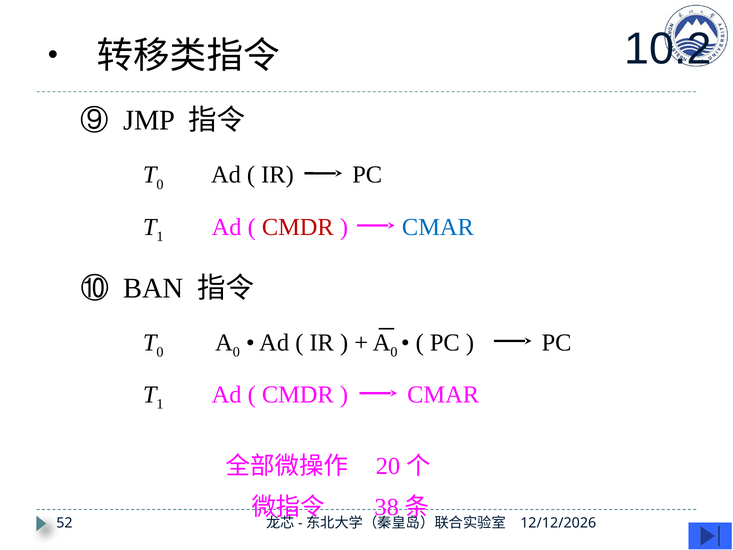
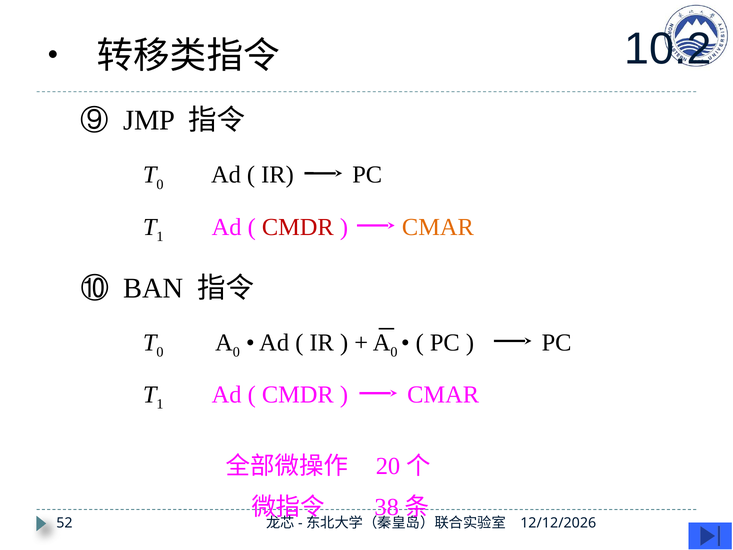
CMAR colour: blue -> orange (438, 227)
